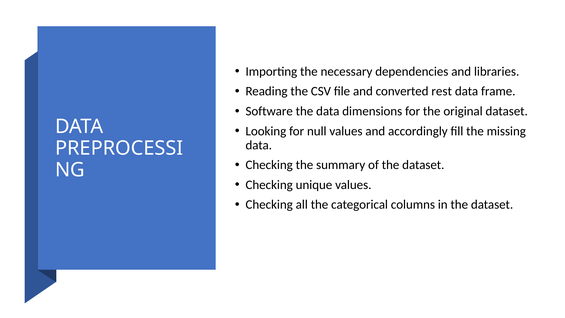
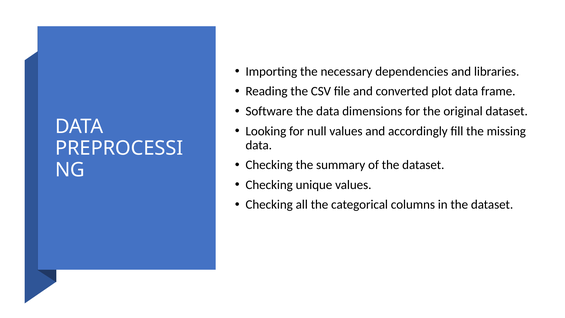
rest: rest -> plot (442, 91)
